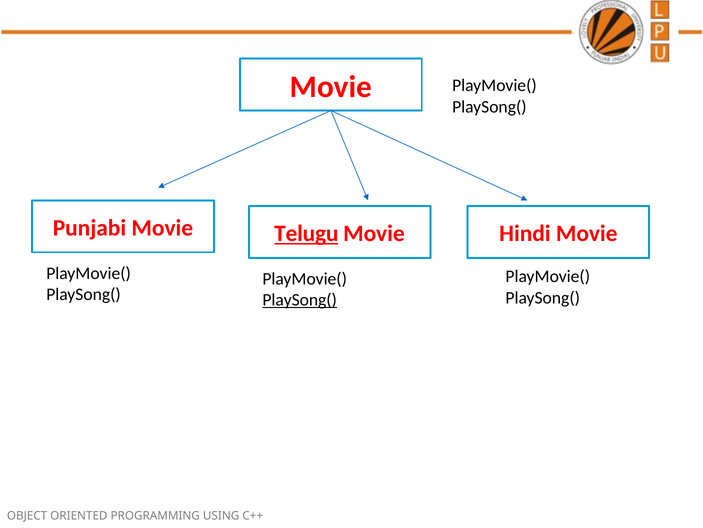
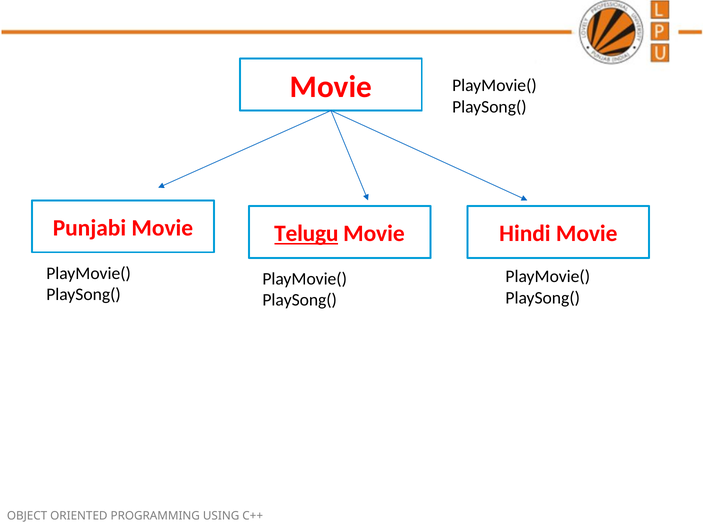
PlaySong( underline: present -> none (300, 300)
